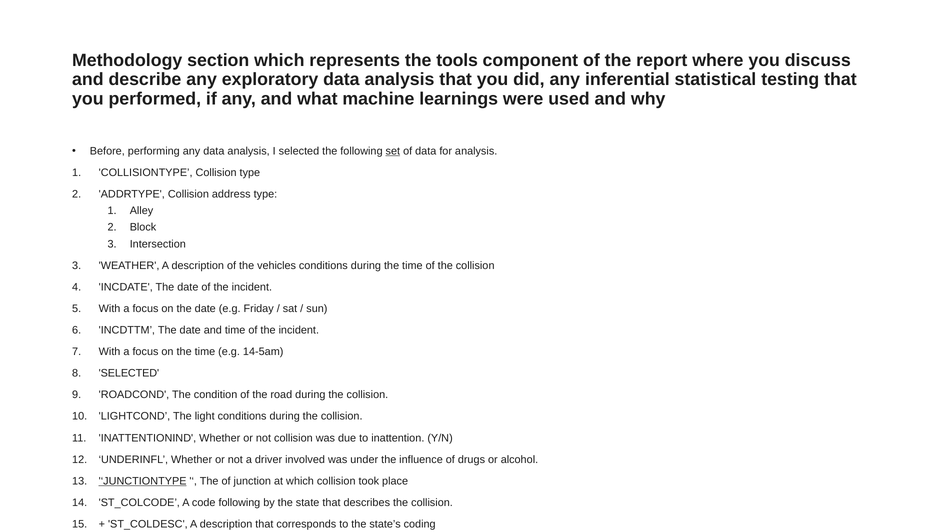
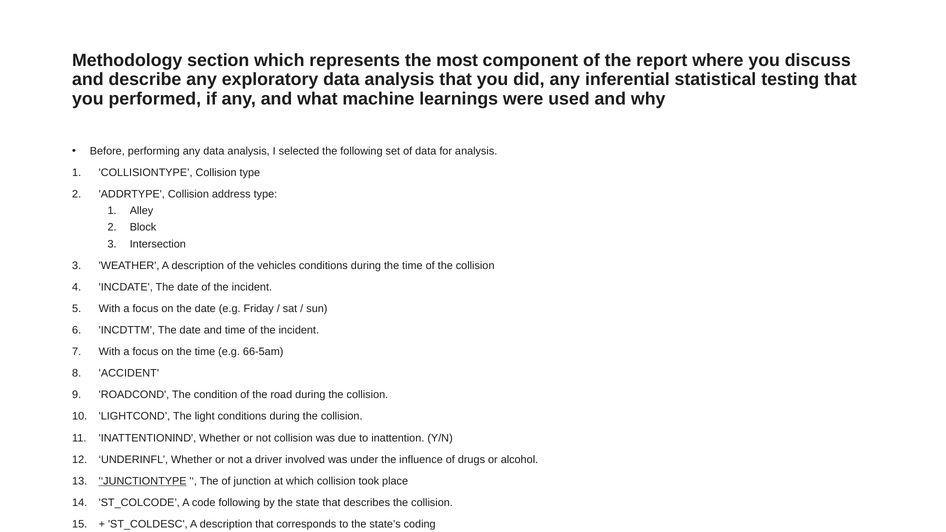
tools: tools -> most (457, 60)
set underline: present -> none (393, 151)
14-5am: 14-5am -> 66-5am (263, 352)
SELECTED: SELECTED -> ACCIDENT (129, 373)
